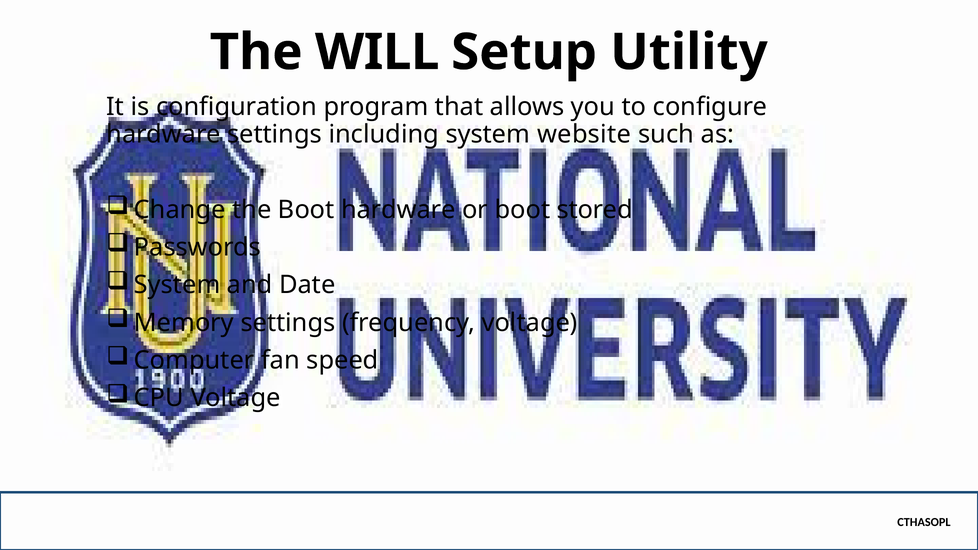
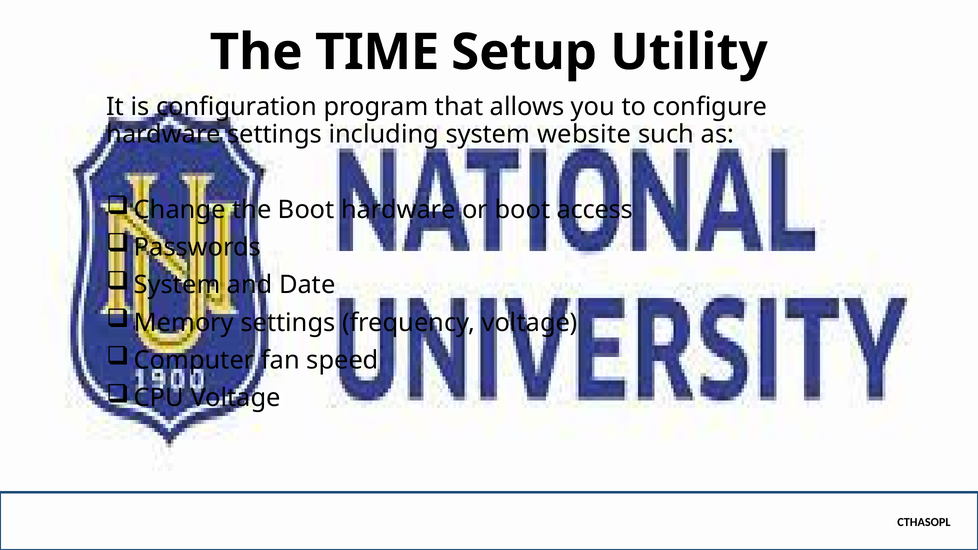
WILL: WILL -> TIME (377, 52)
stored: stored -> access (595, 210)
